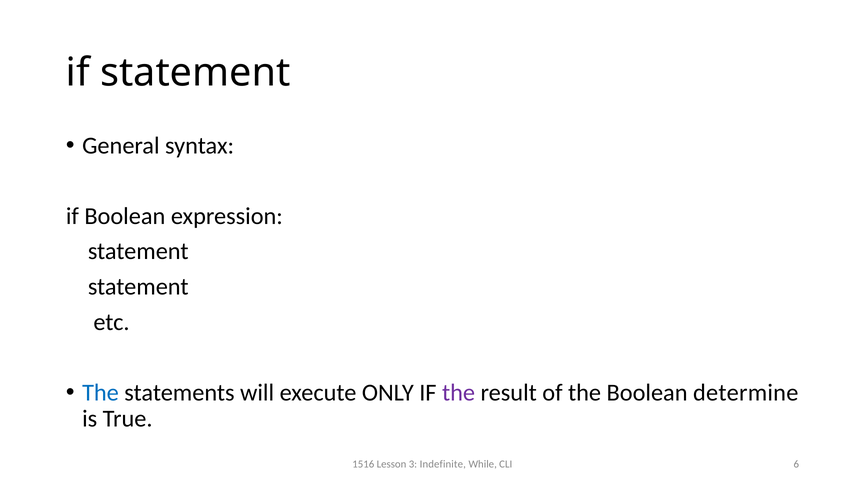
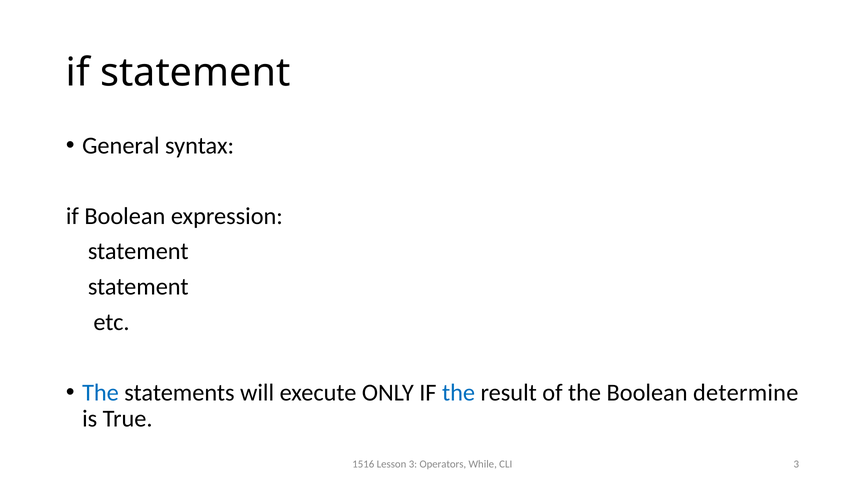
the colour: purple -> blue (459, 393)
Indefinite: Indefinite -> Operators (443, 465)
CLI 6: 6 -> 3 (796, 465)
